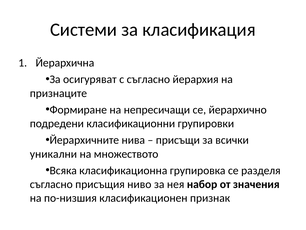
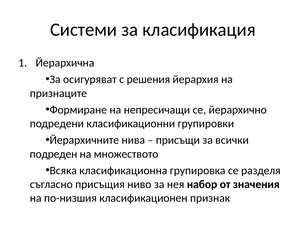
с съгласно: съгласно -> решения (148, 79)
уникални: уникални -> подреден (54, 154)
